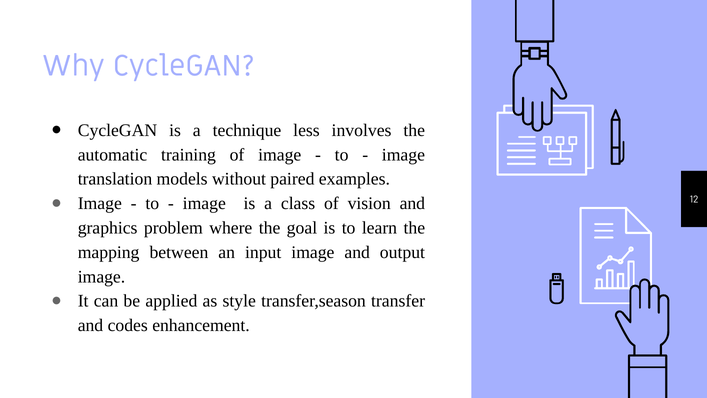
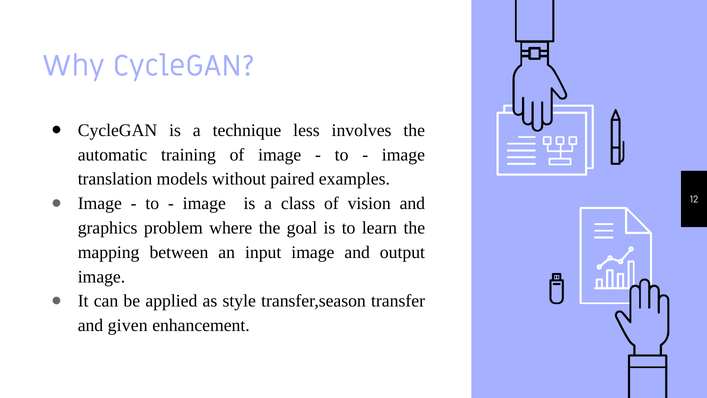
codes: codes -> given (128, 325)
